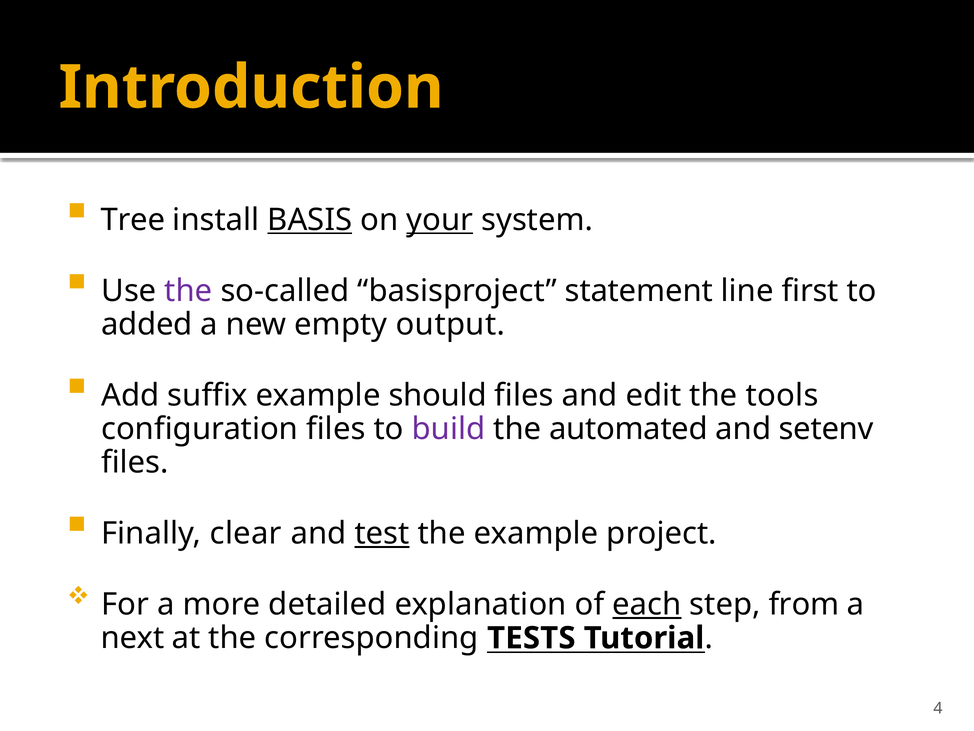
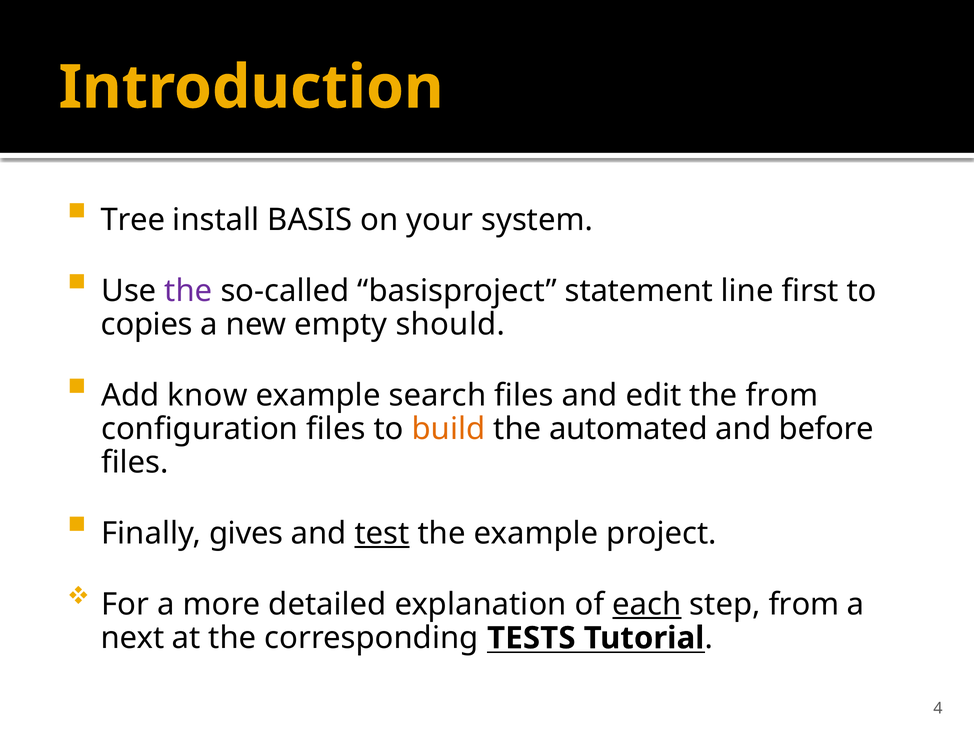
BASIS underline: present -> none (310, 220)
your underline: present -> none (440, 220)
added: added -> copies (147, 324)
output: output -> should (450, 324)
suffix: suffix -> know (207, 395)
should: should -> search (437, 395)
the tools: tools -> from (782, 395)
build colour: purple -> orange (448, 429)
setenv: setenv -> before (826, 429)
clear: clear -> gives (246, 533)
